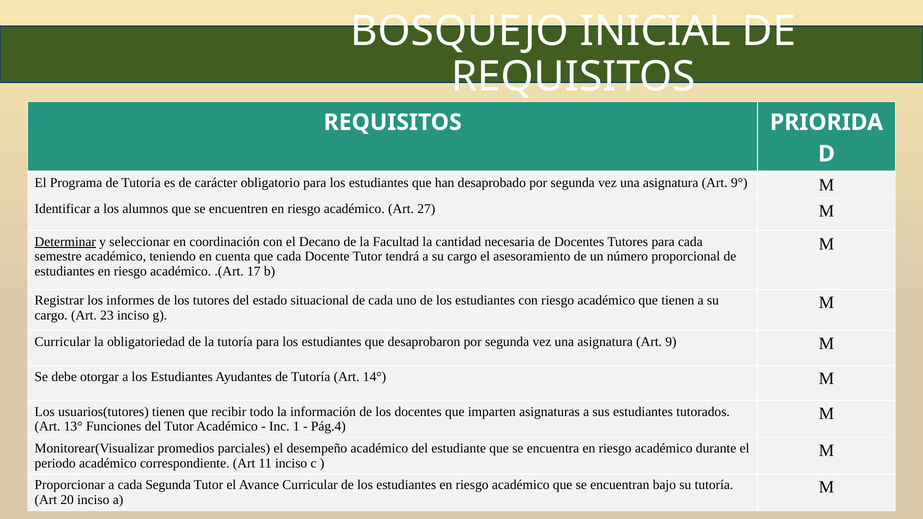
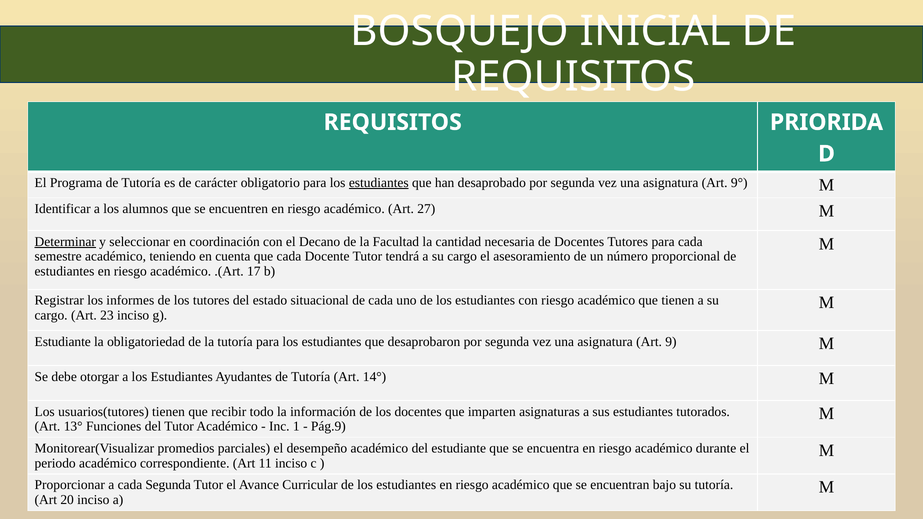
estudiantes underline: none -> present (379, 183)
Curricular: Curricular -> Estudiante (63, 342)
Pág.4: Pág.4 -> Pág.9 (328, 427)
